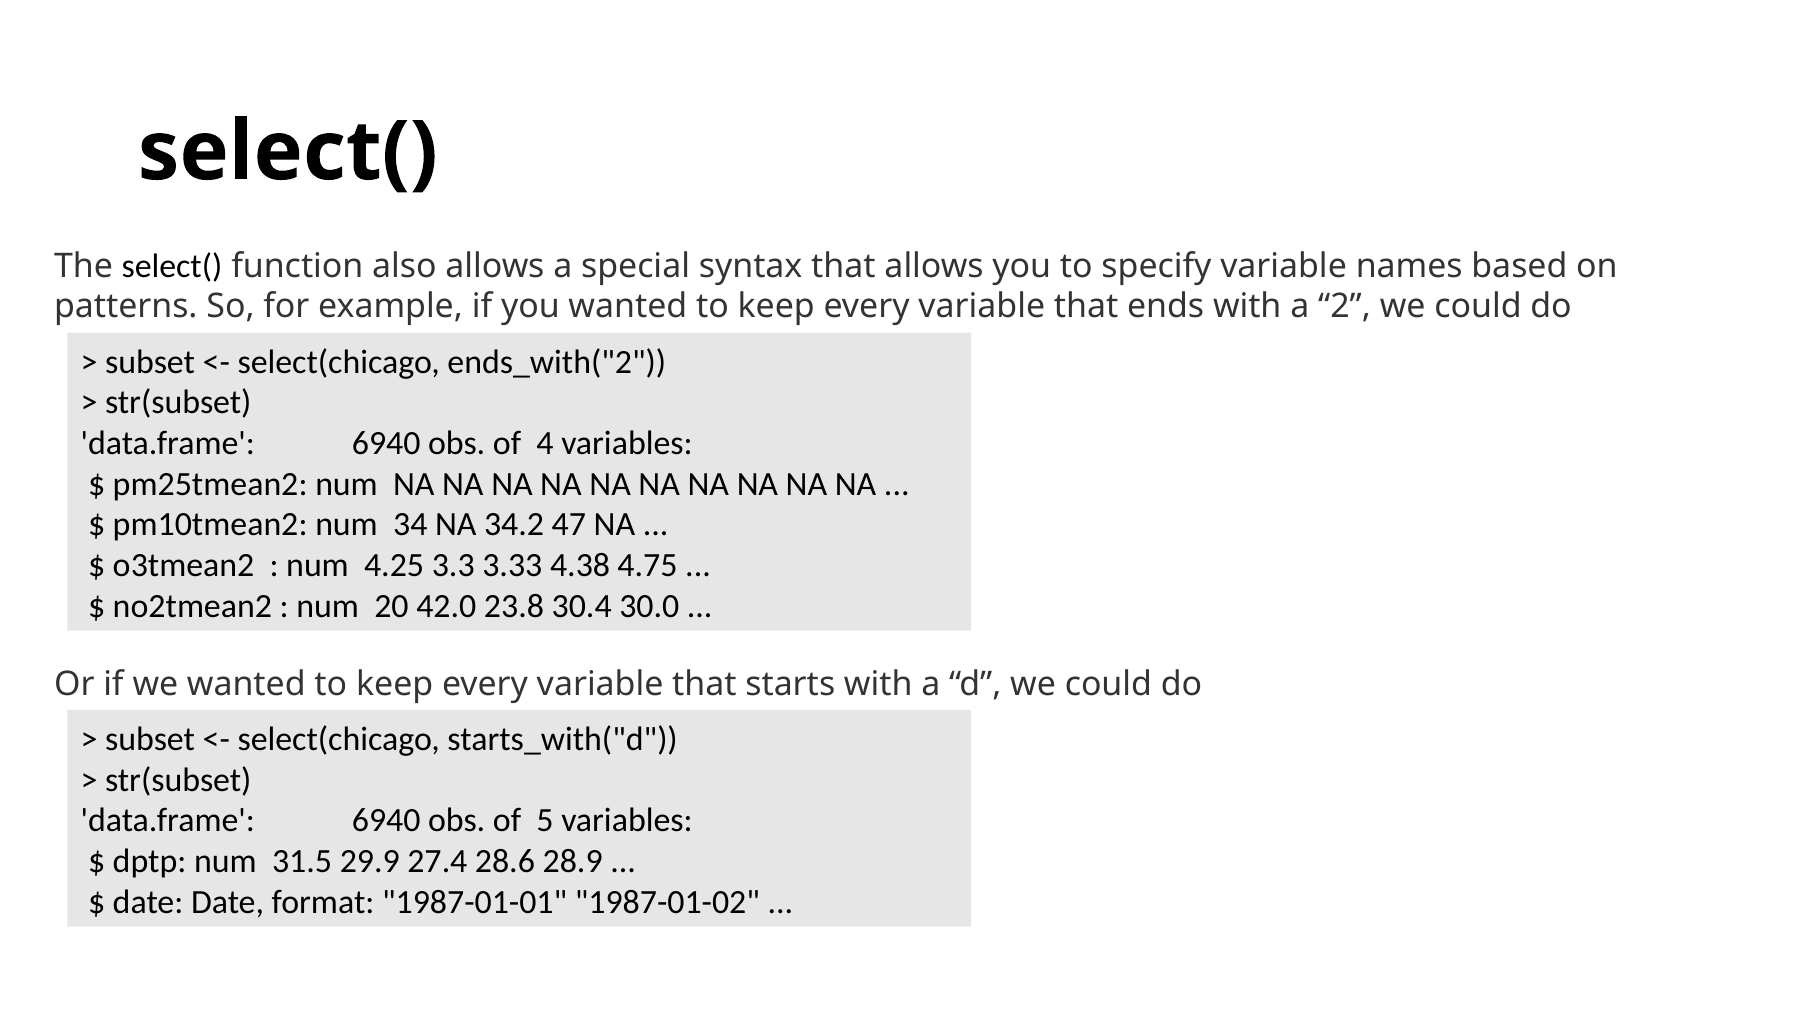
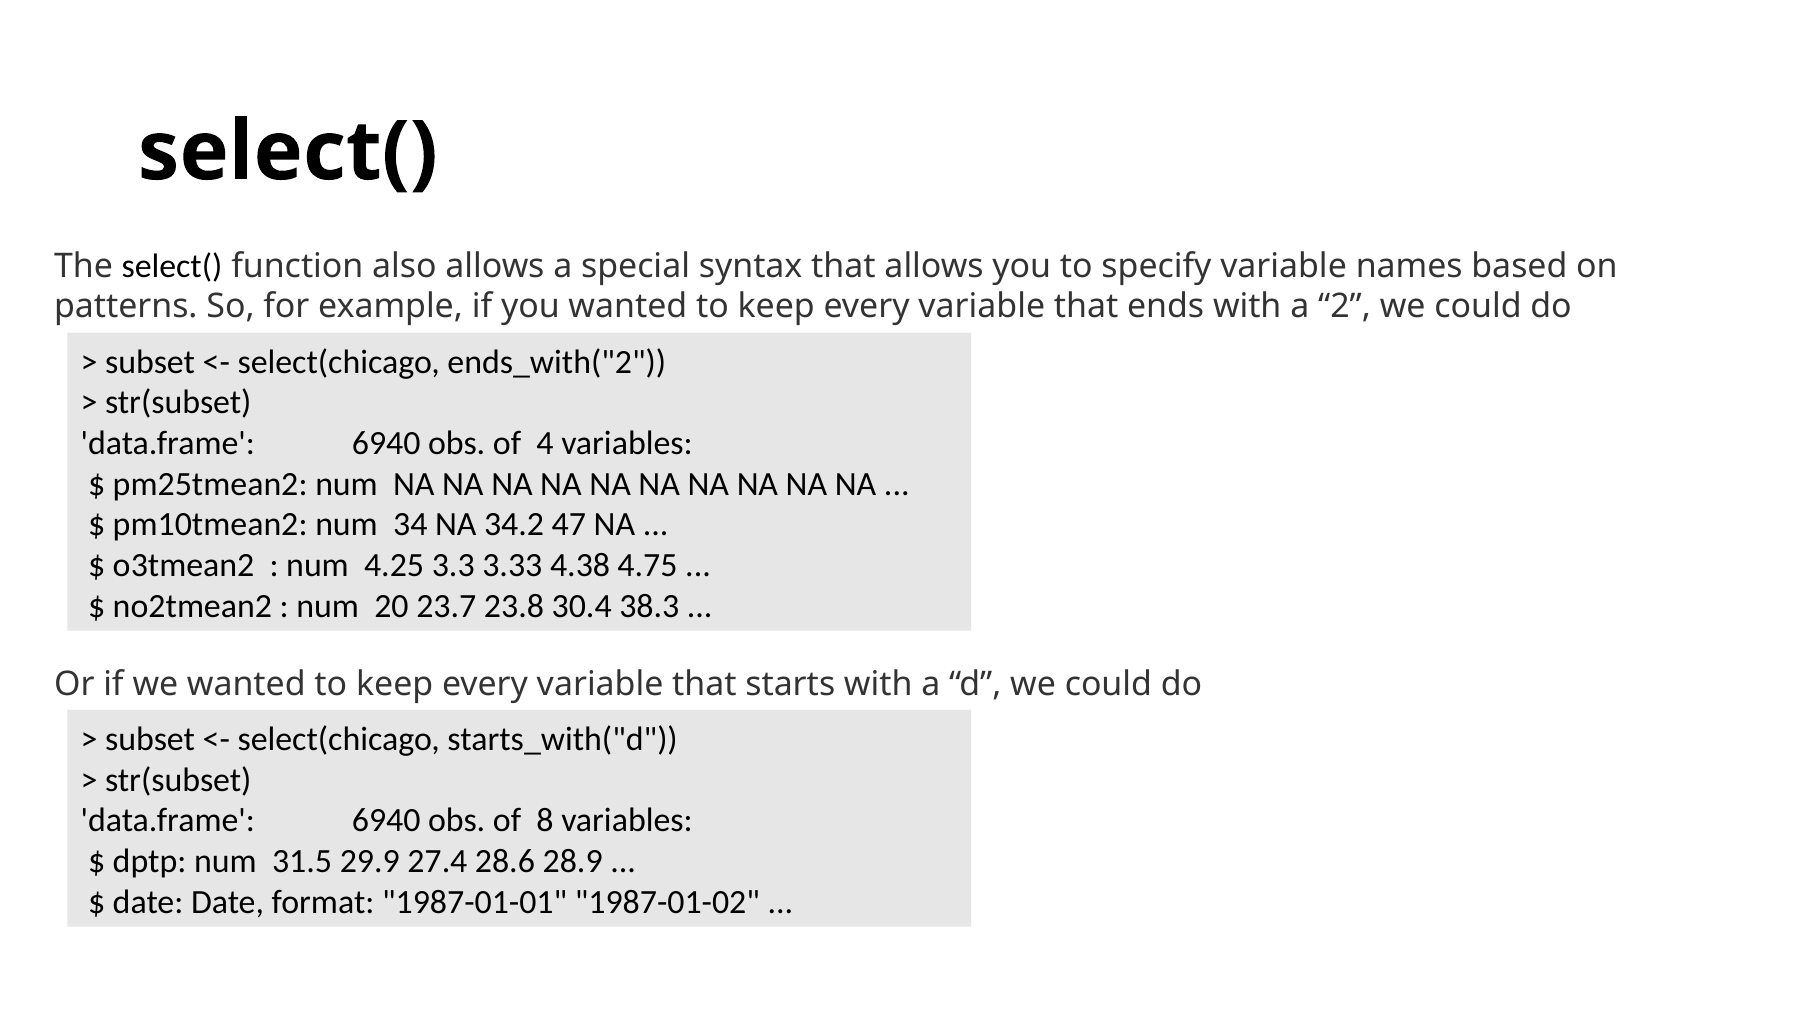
42.0: 42.0 -> 23.7 (446, 606)
30.0: 30.0 -> 38.3 (649, 606)
5: 5 -> 8 (545, 821)
